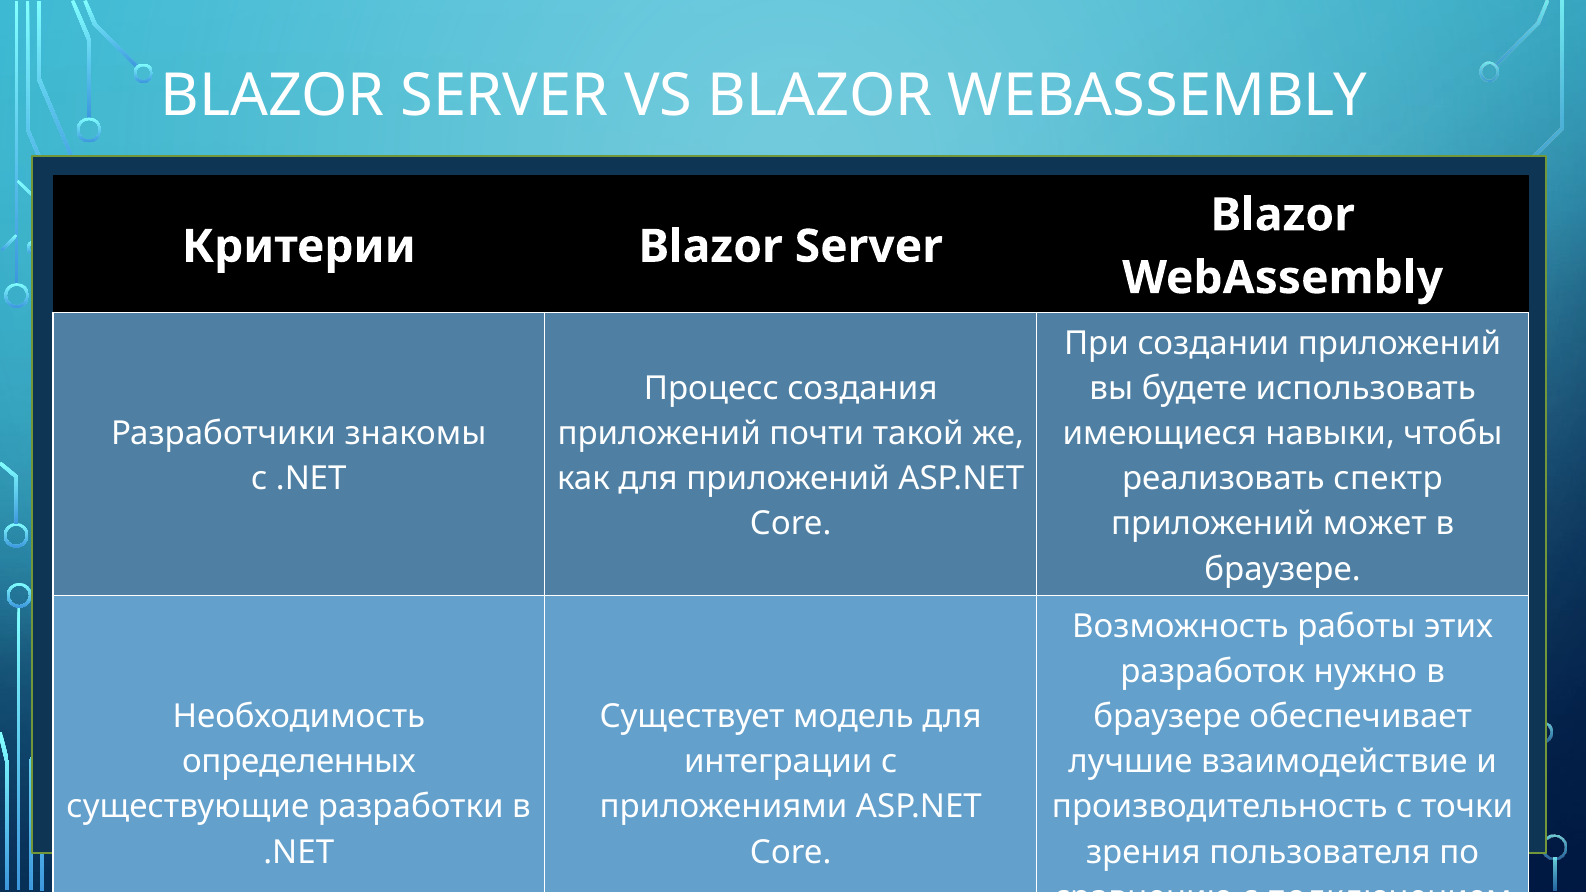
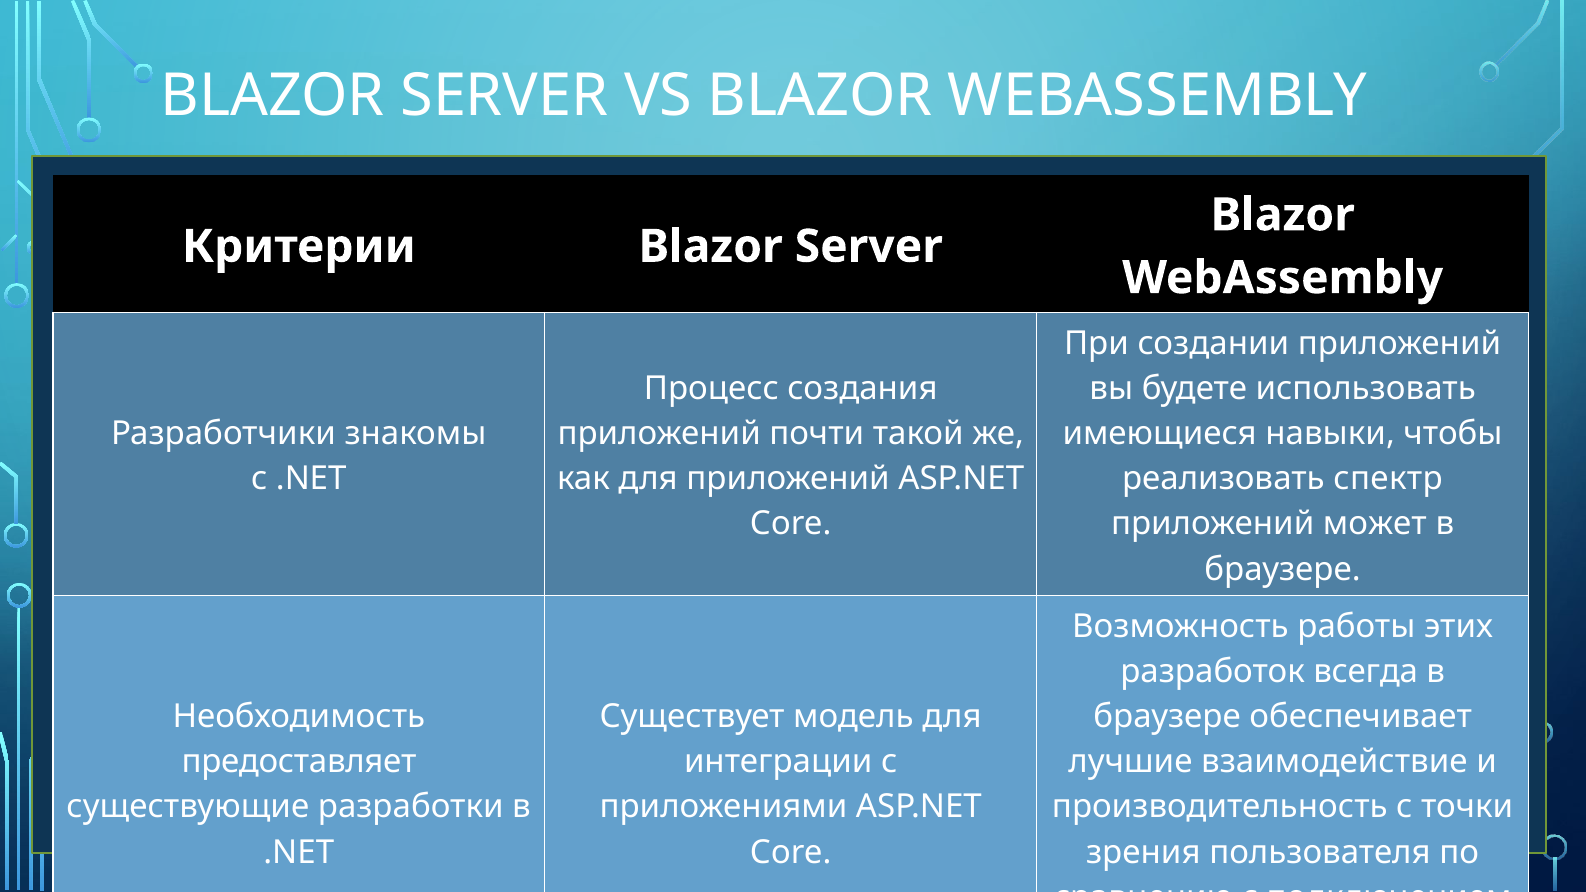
нужно: нужно -> всегда (1366, 672)
определенных: определенных -> предоставляет (299, 762)
